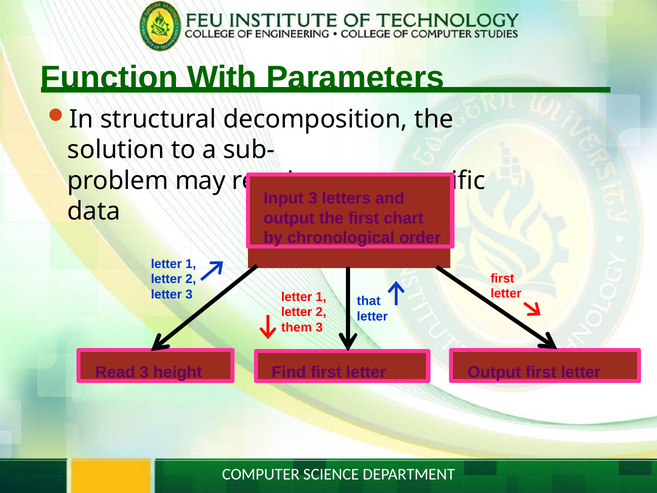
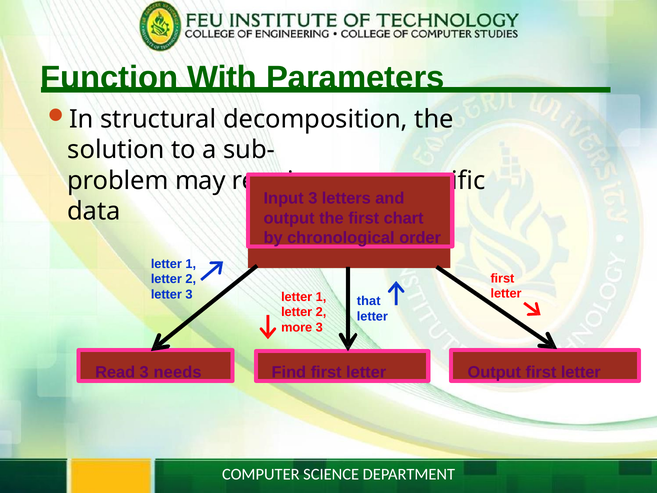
them: them -> more (297, 327)
height: height -> needs (178, 372)
